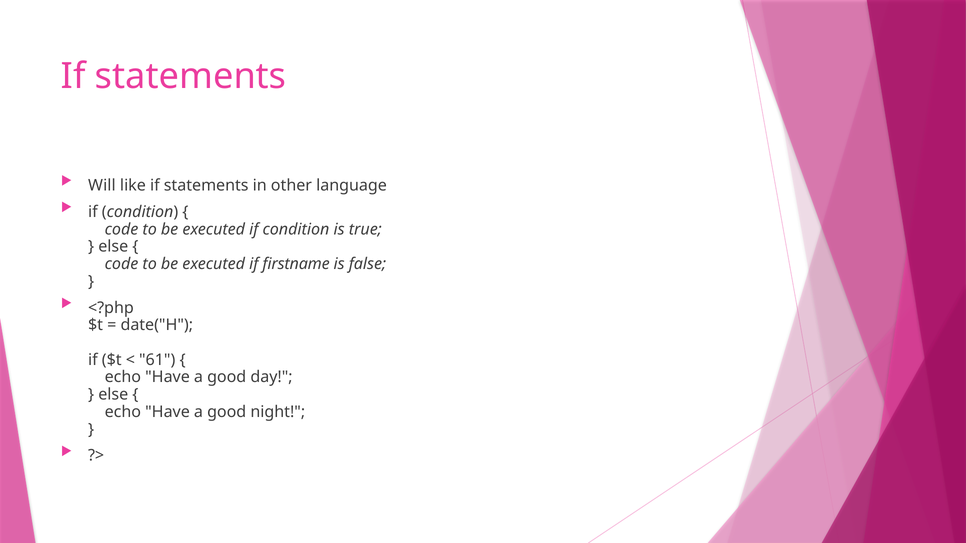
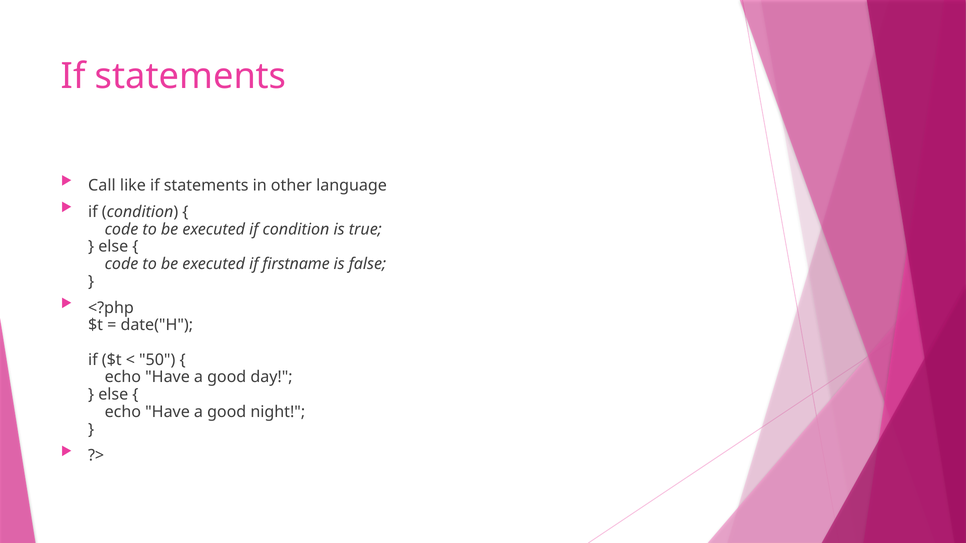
Will: Will -> Call (102, 186)
61: 61 -> 50 (157, 360)
